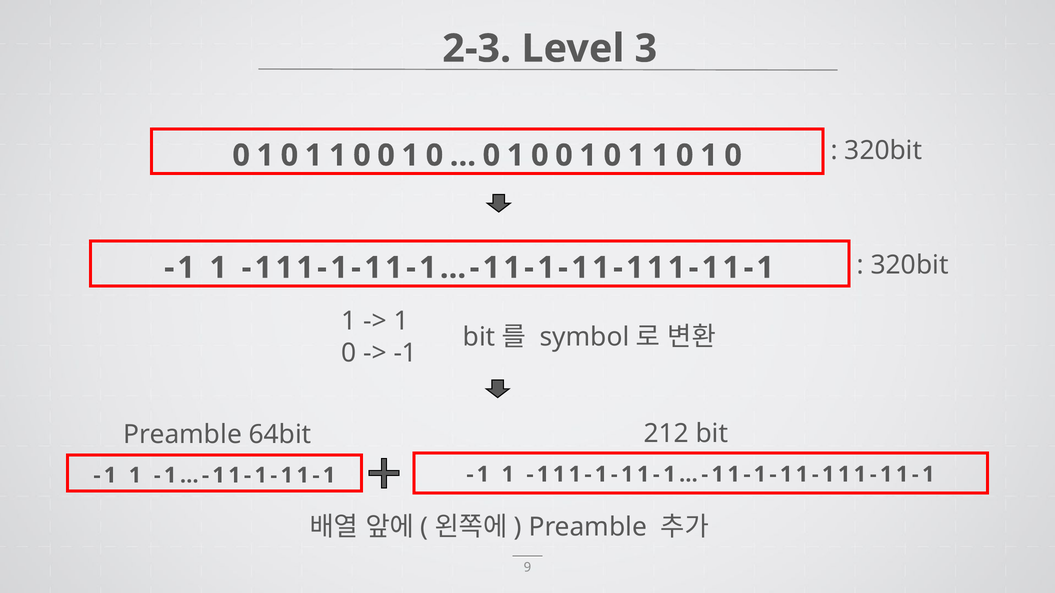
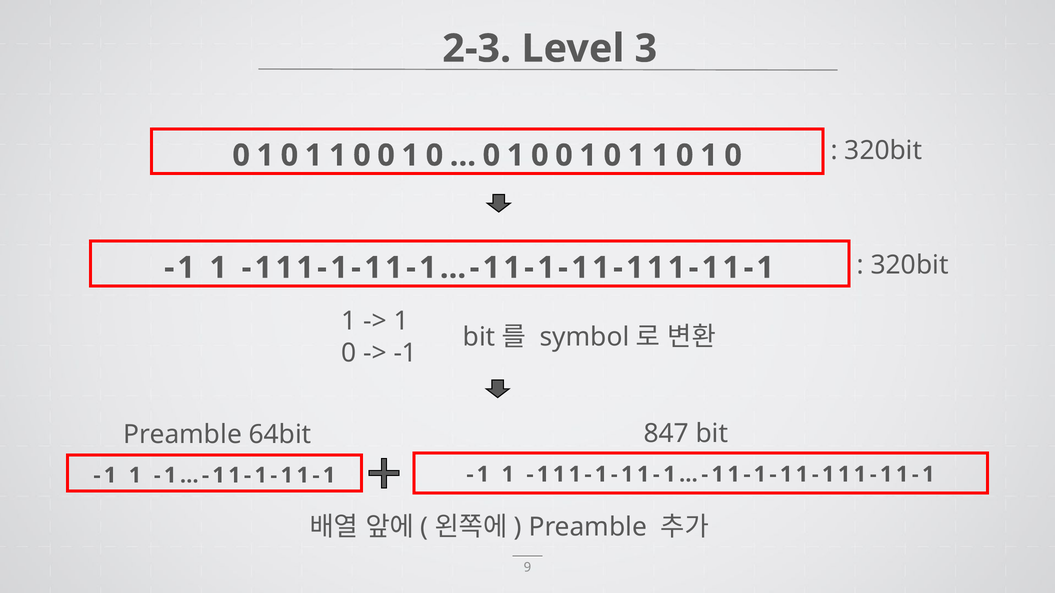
212: 212 -> 847 (666, 434)
